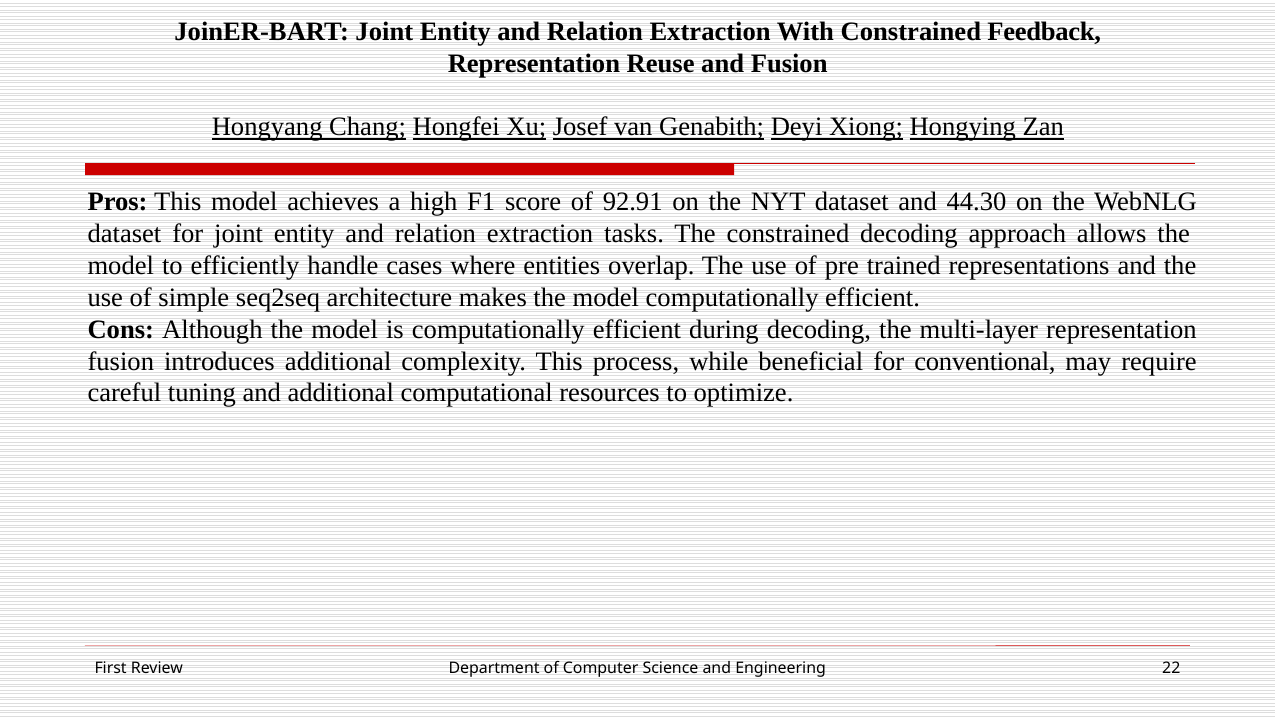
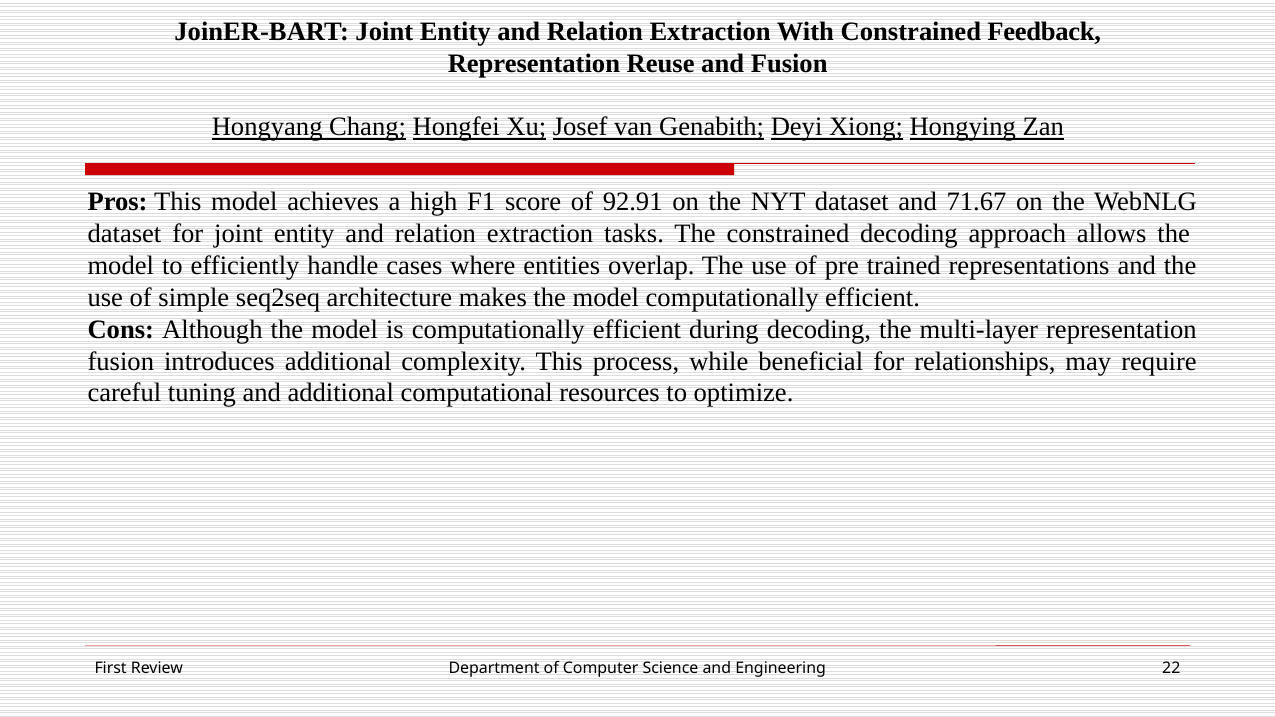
44.30: 44.30 -> 71.67 (977, 202)
conventional: conventional -> relationships (985, 361)
